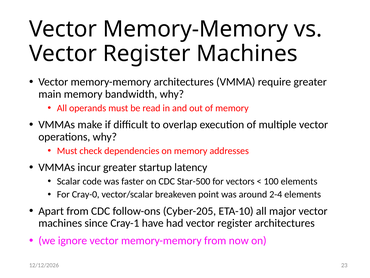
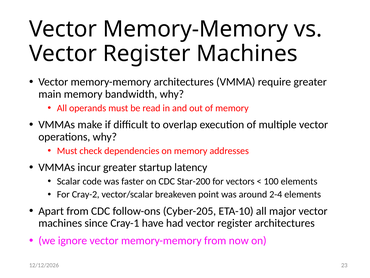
Star-500: Star-500 -> Star-200 (194, 181)
Cray-0: Cray-0 -> Cray-2 (86, 194)
